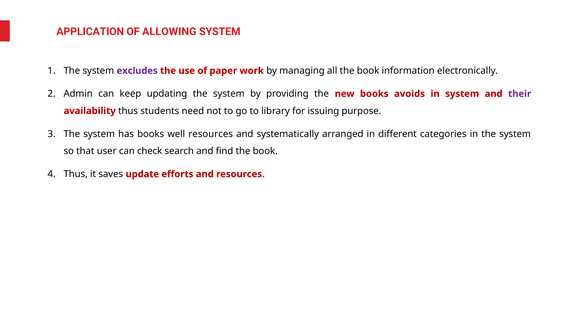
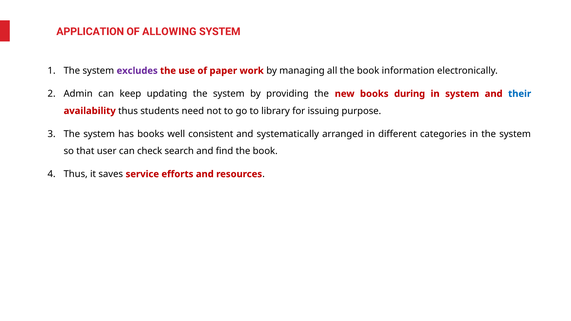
avoids: avoids -> during (410, 94)
their colour: purple -> blue (520, 94)
well resources: resources -> consistent (211, 134)
update: update -> service (142, 174)
